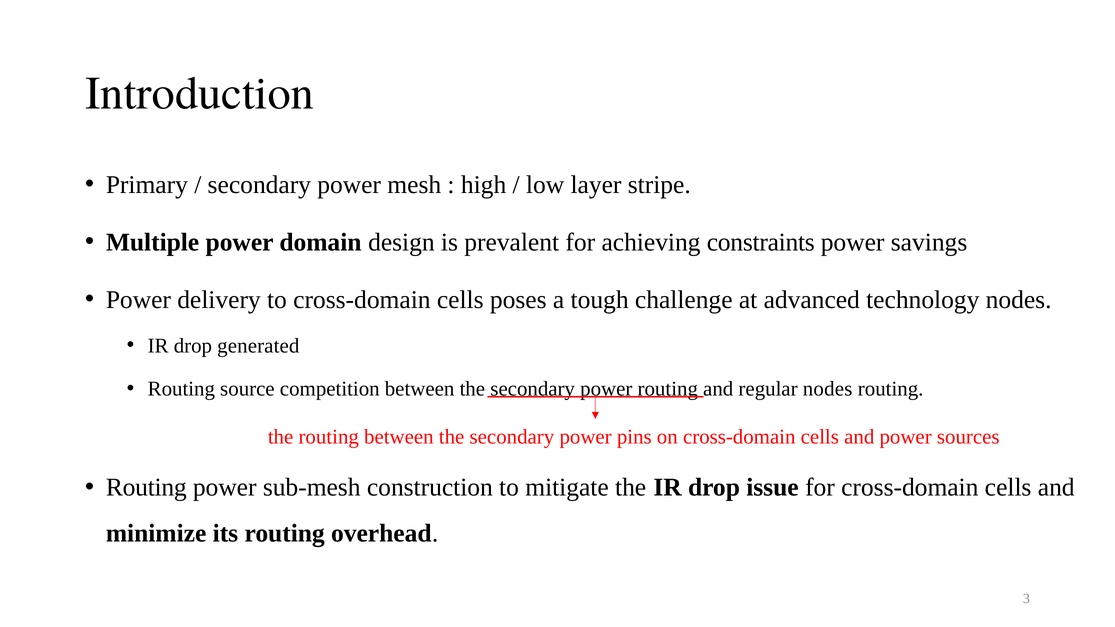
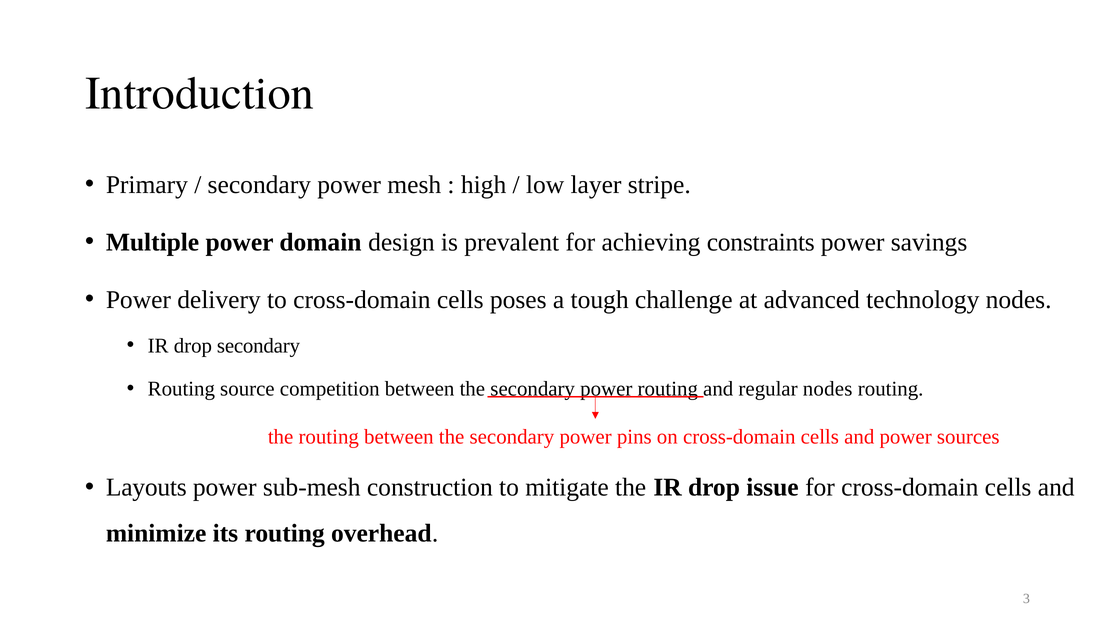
drop generated: generated -> secondary (258, 346)
Routing: Routing -> Layouts (146, 488)
